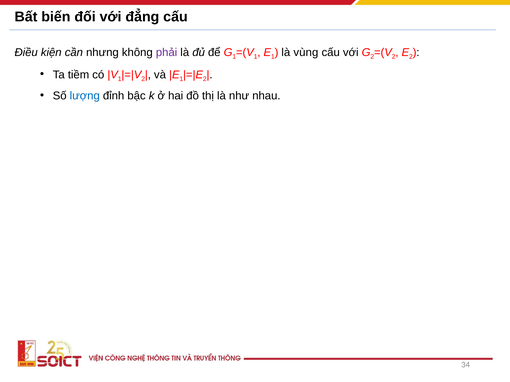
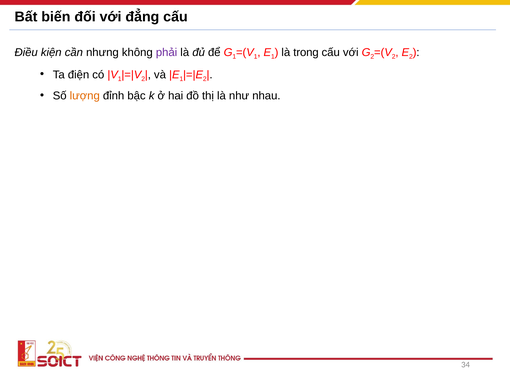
vùng: vùng -> trong (306, 52)
tiềm: tiềm -> điện (79, 75)
lượng colour: blue -> orange (85, 96)
